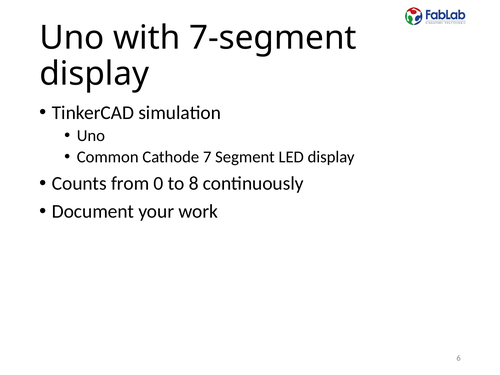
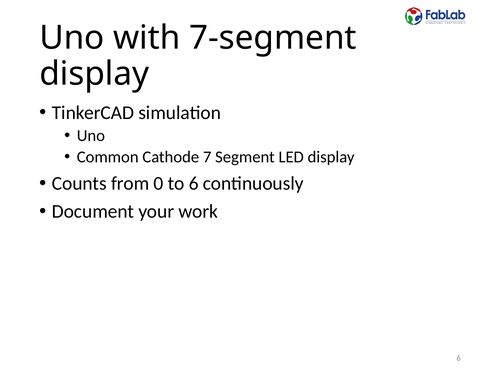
to 8: 8 -> 6 (194, 184)
